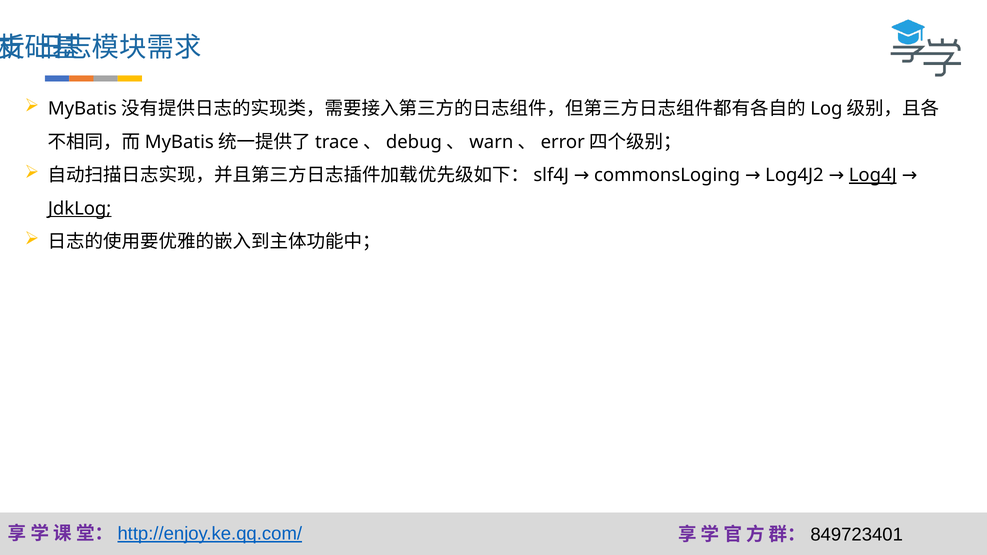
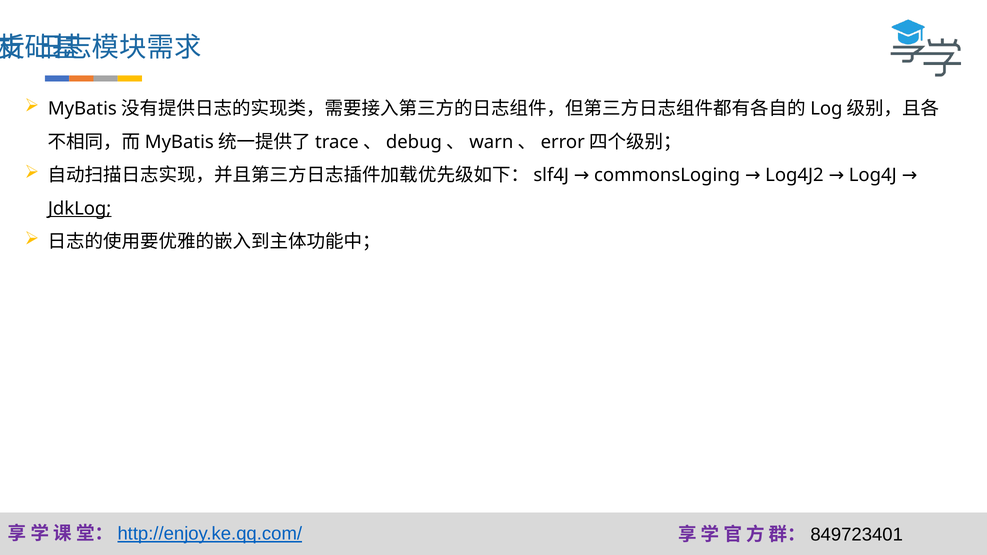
Log4J underline: present -> none (873, 175)
